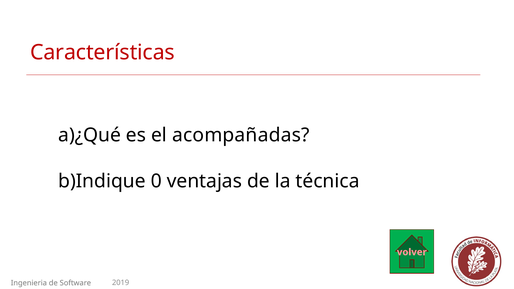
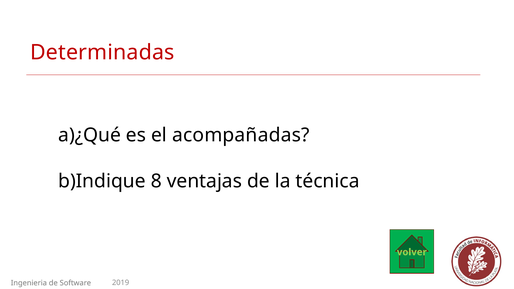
Características: Características -> Determinadas (102, 52)
0: 0 -> 8 (156, 181)
volver colour: pink -> light green (412, 252)
